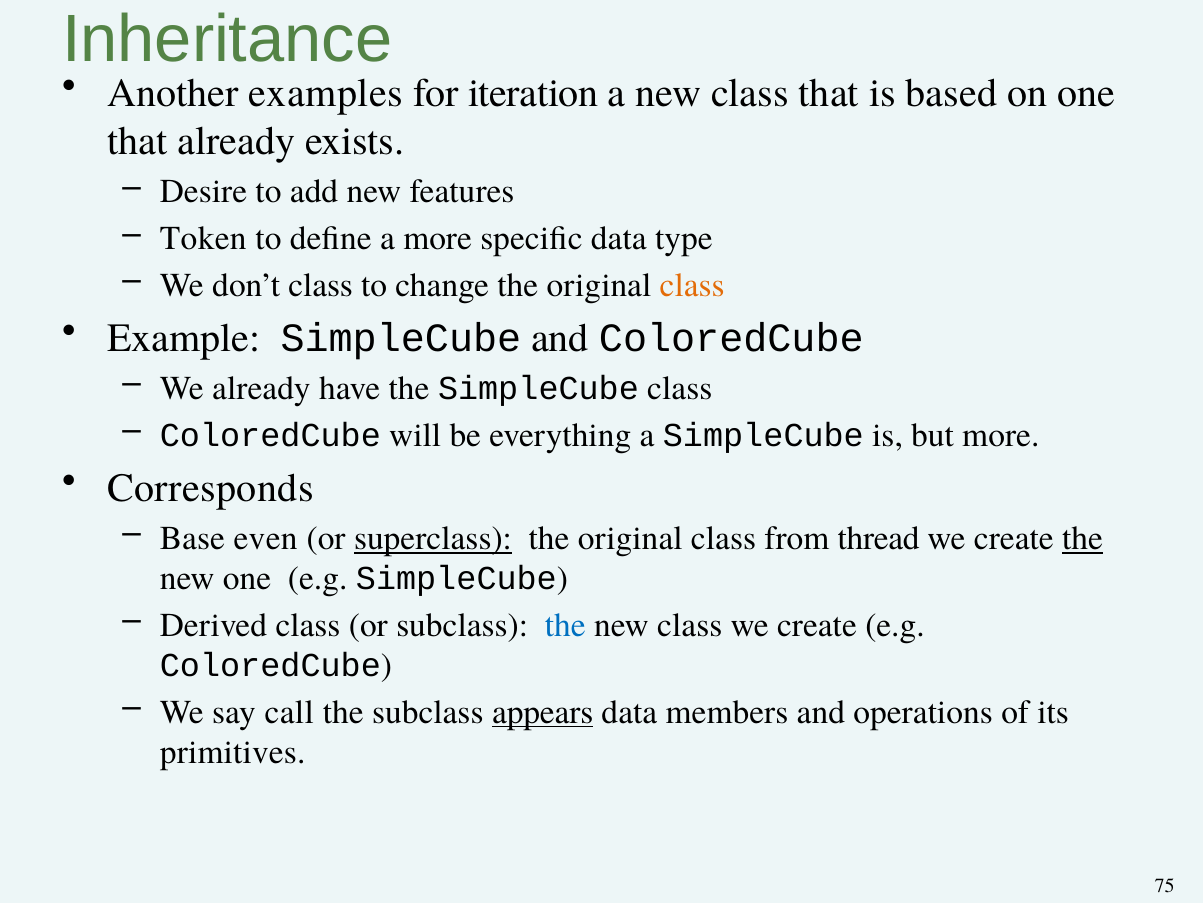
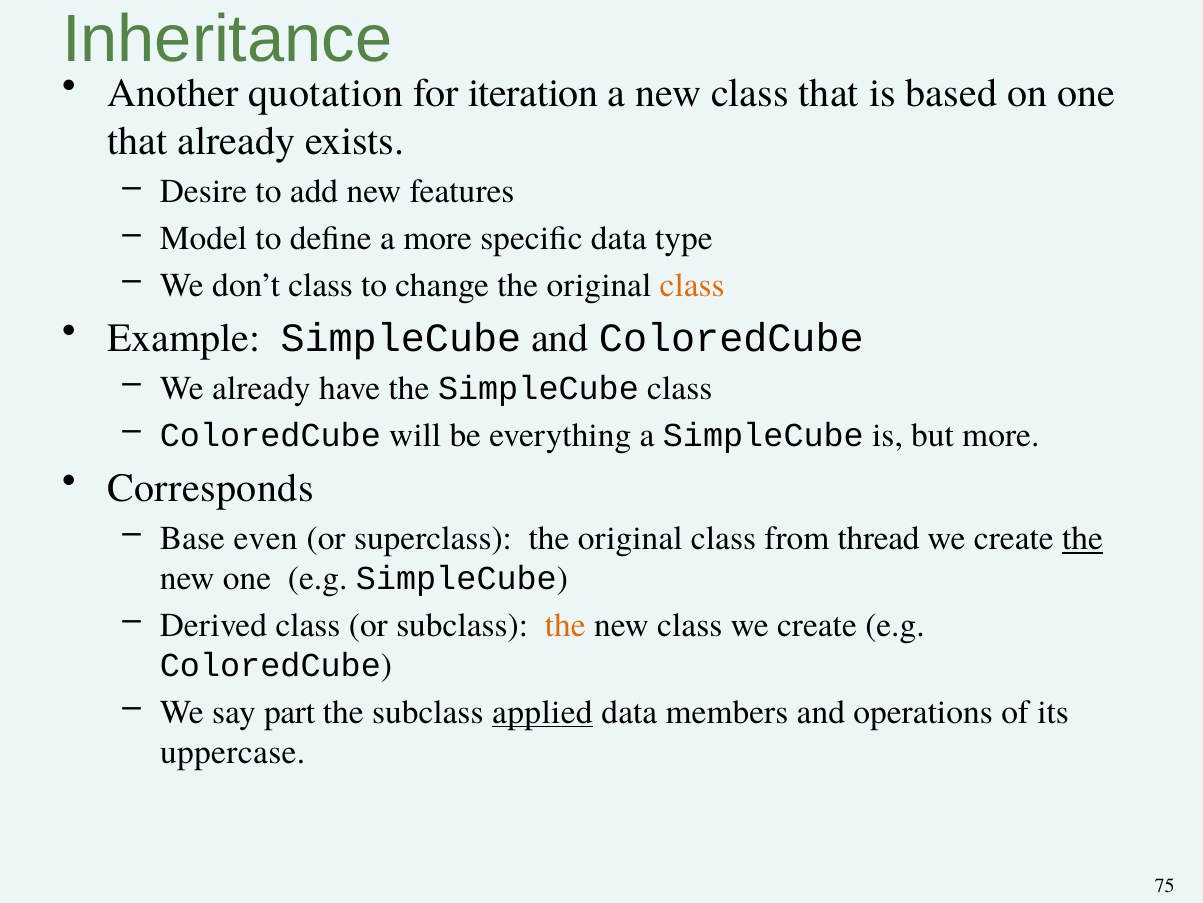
examples: examples -> quotation (326, 93)
Token: Token -> Model (204, 238)
superclass underline: present -> none (433, 538)
the colour: blue -> orange (565, 625)
call: call -> part (290, 712)
appears: appears -> applied (542, 712)
primitives: primitives -> uppercase (233, 752)
